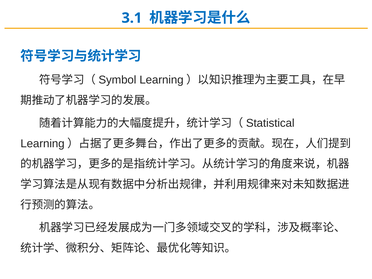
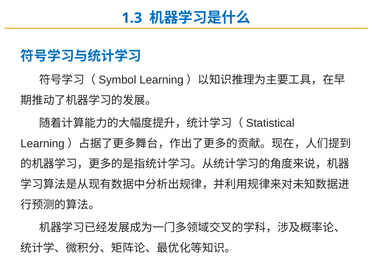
3.1: 3.1 -> 1.3 (132, 18)
